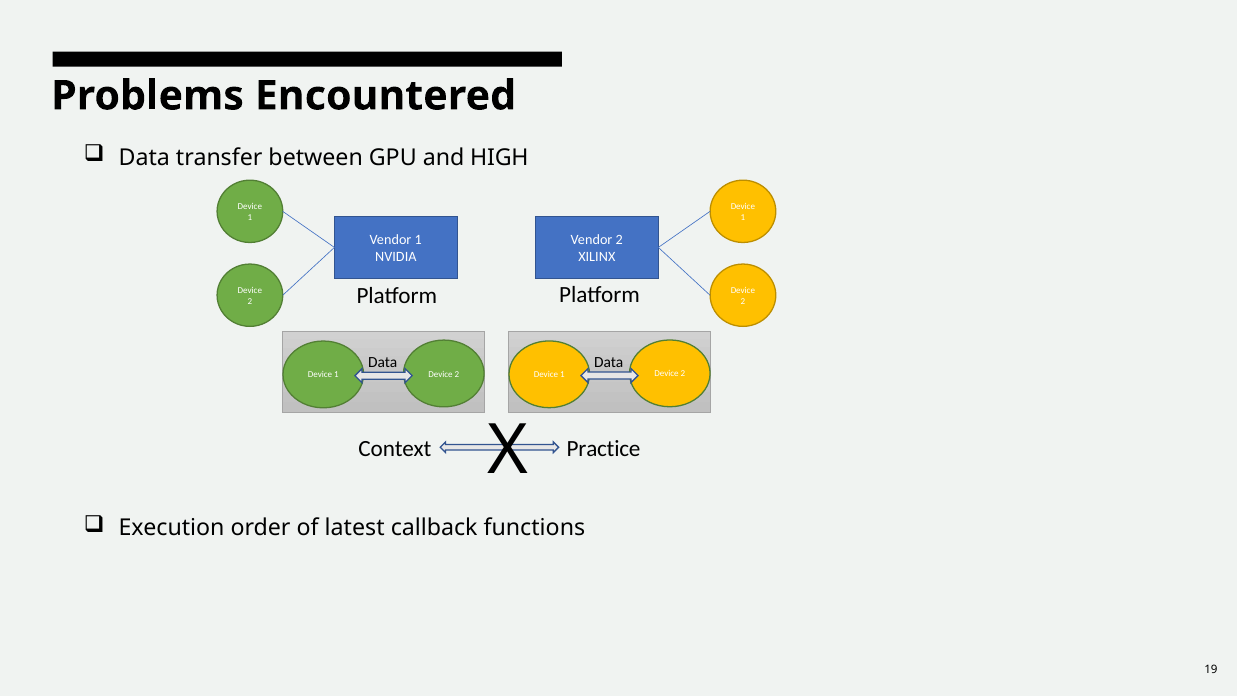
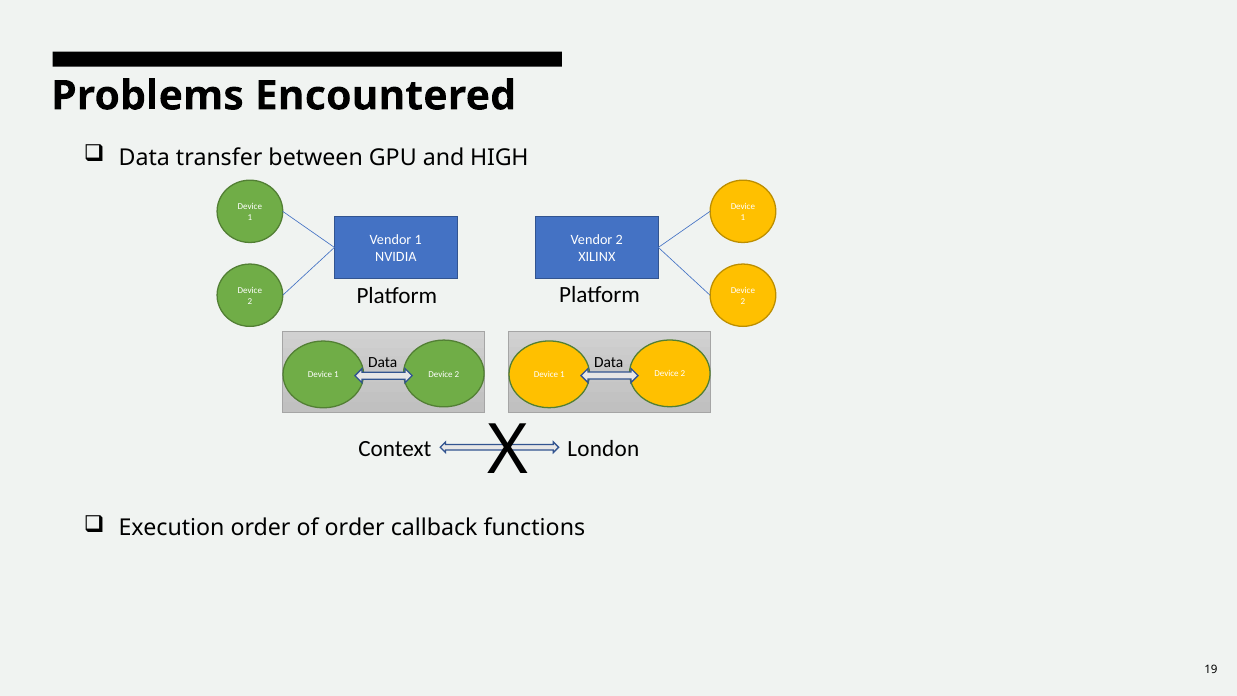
Practice: Practice -> London (603, 449)
of latest: latest -> order (355, 528)
